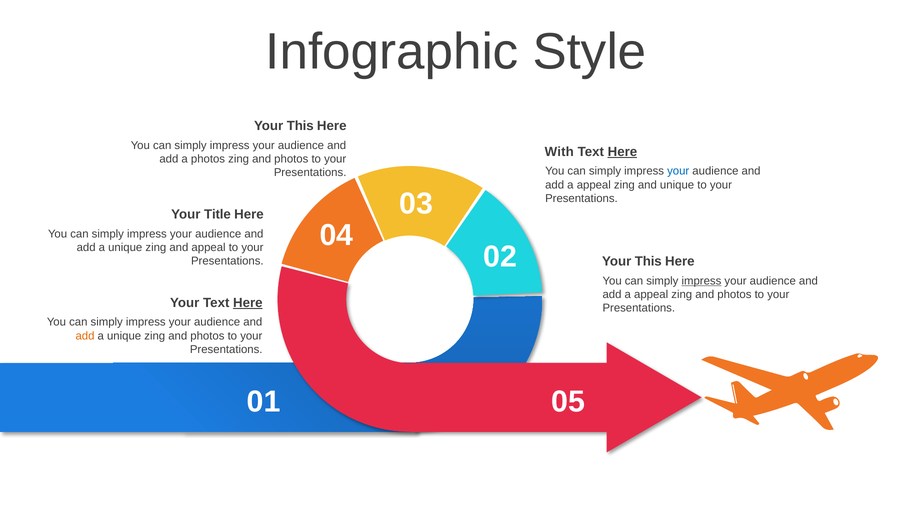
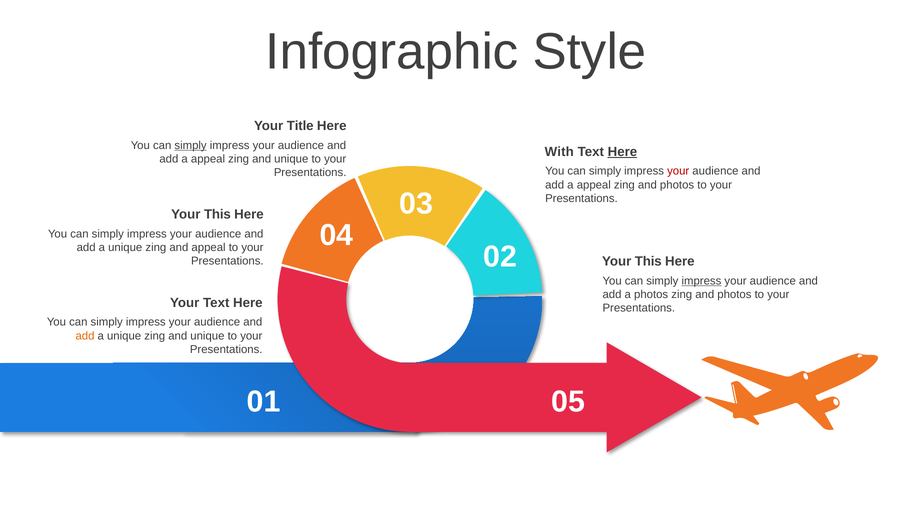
This: This -> Title (300, 126)
simply underline: none -> present (191, 145)
photos: photos -> appeal (208, 159)
photos: photos -> unique (291, 159)
your colour: blue -> red (678, 171)
unique: unique -> photos (677, 185)
Title: Title -> This (217, 214)
appeal: appeal -> photos (651, 294)
Here underline: present -> none (248, 303)
unique zing and photos: photos -> unique (207, 336)
